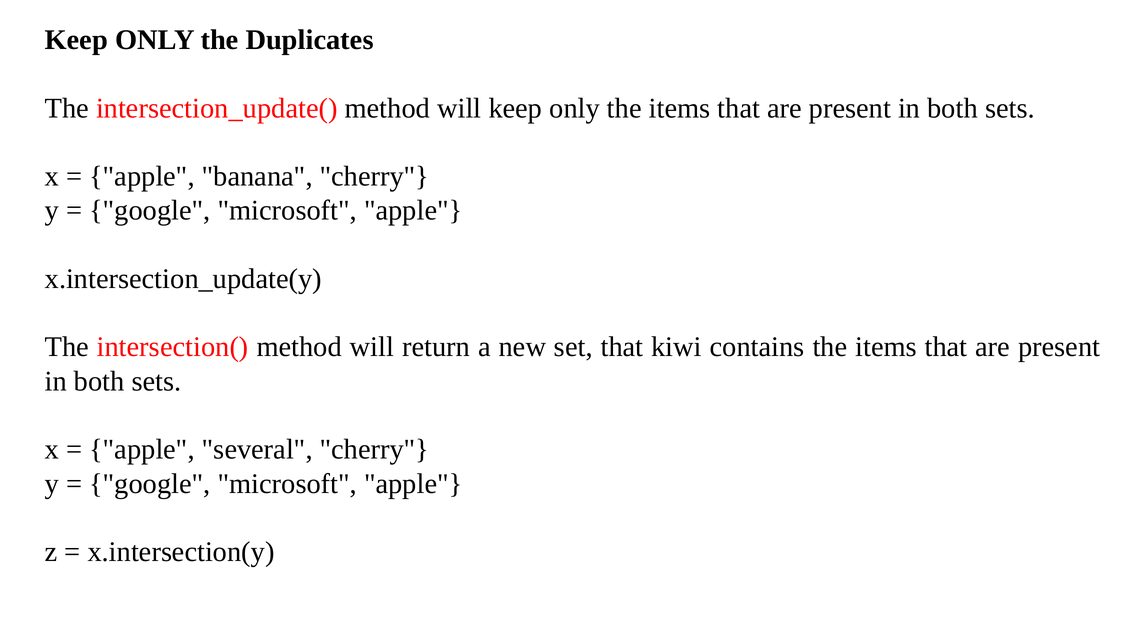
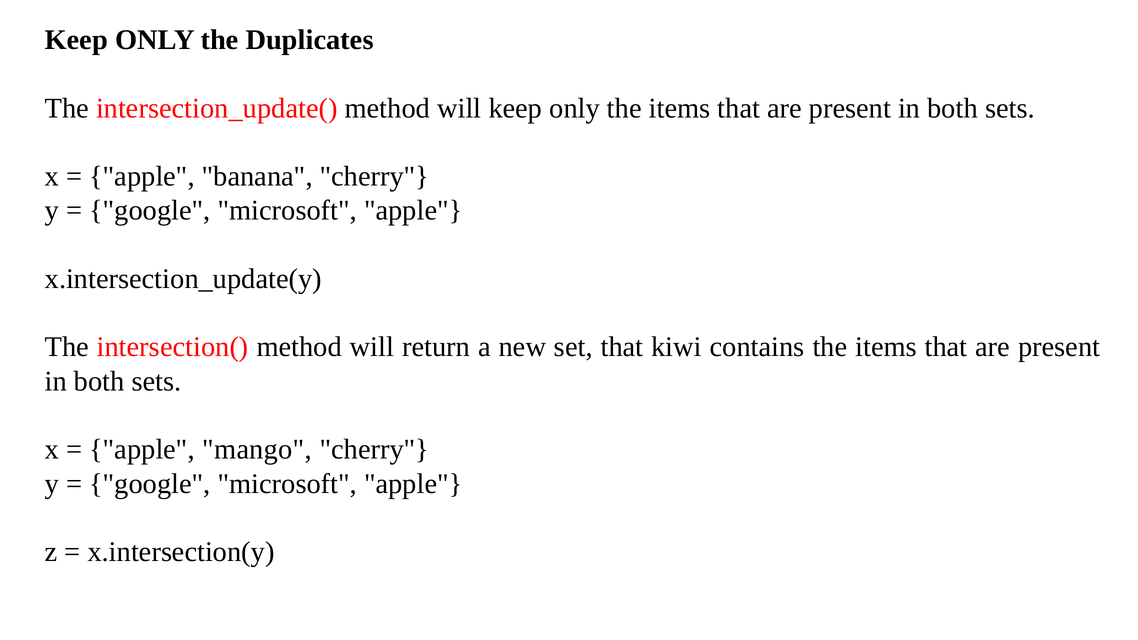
several: several -> mango (257, 450)
